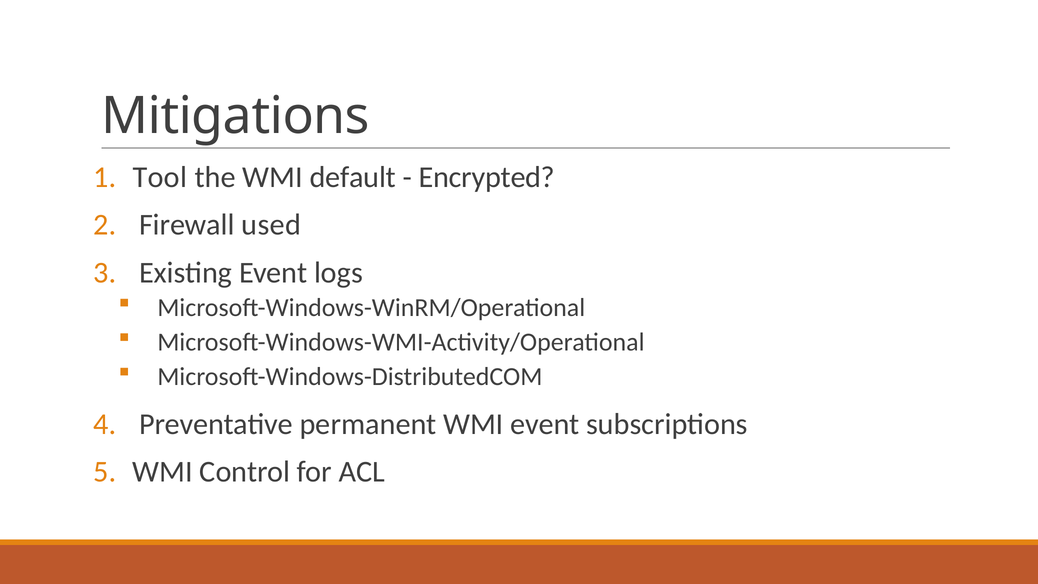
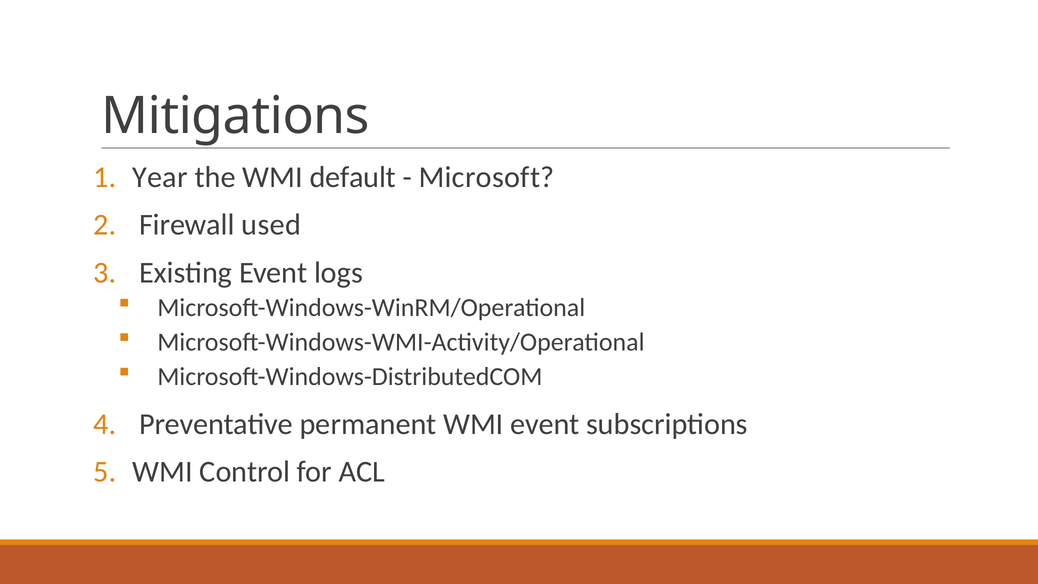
Tool: Tool -> Year (160, 177)
Encrypted: Encrypted -> Microsoft (487, 177)
